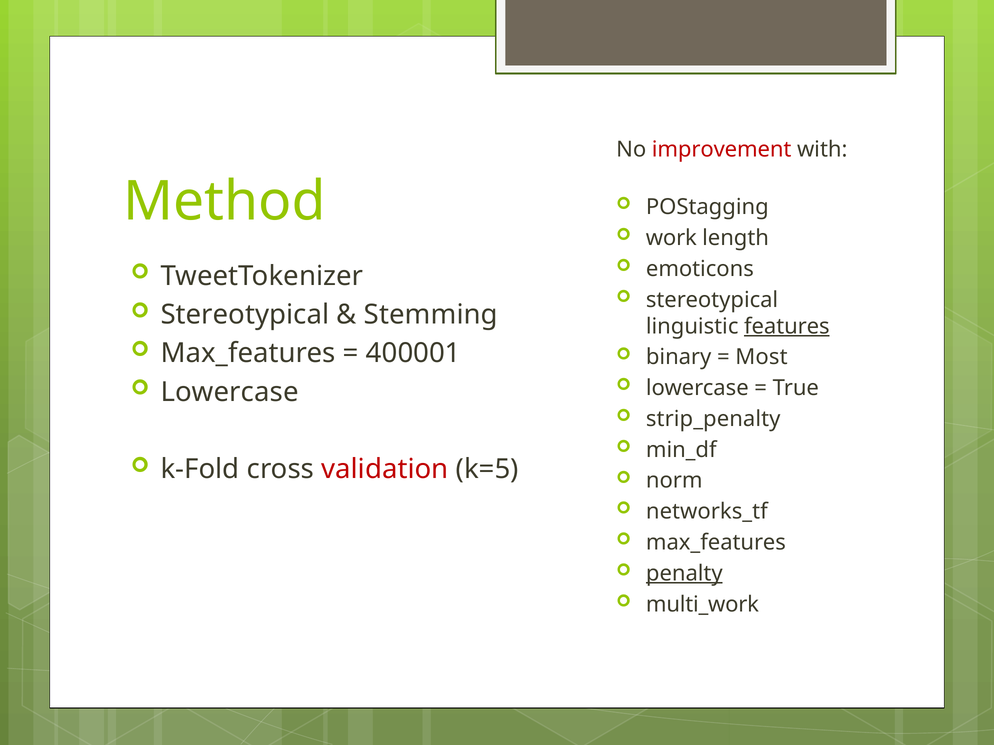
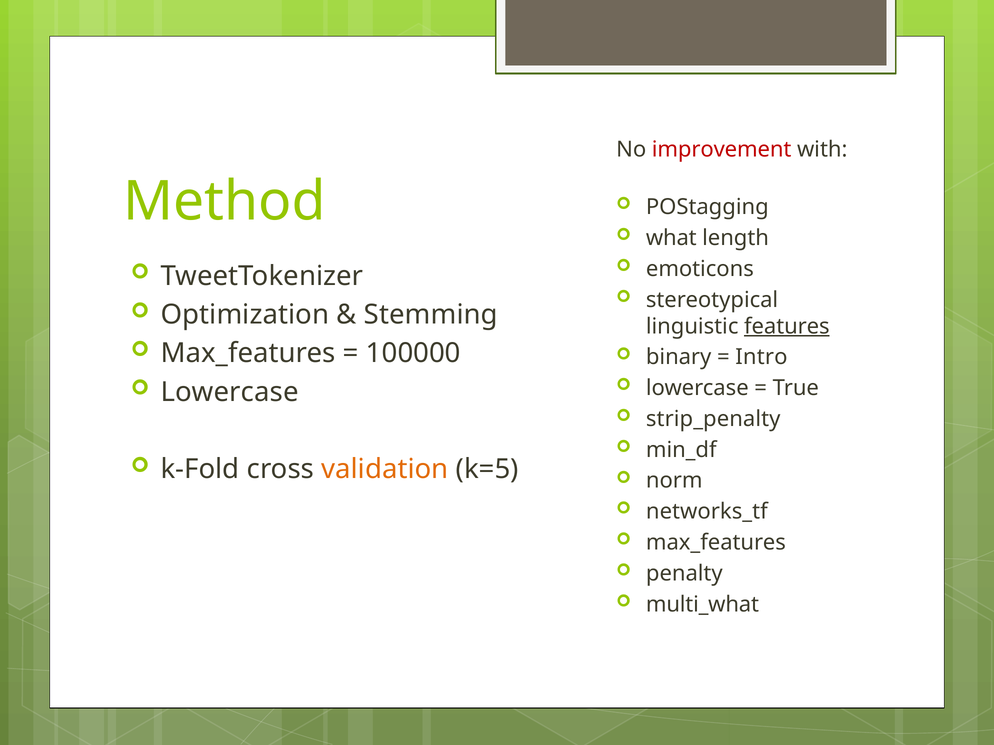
work: work -> what (671, 238)
Stereotypical: Stereotypical -> Optimization (245, 315)
400001: 400001 -> 100000 (413, 354)
Most: Most -> Intro (761, 357)
validation colour: red -> orange (385, 470)
penalty underline: present -> none (684, 574)
multi_work: multi_work -> multi_what (702, 605)
